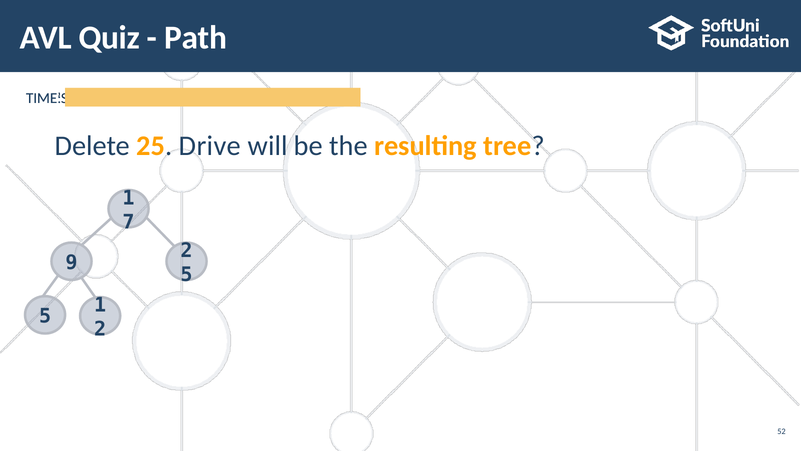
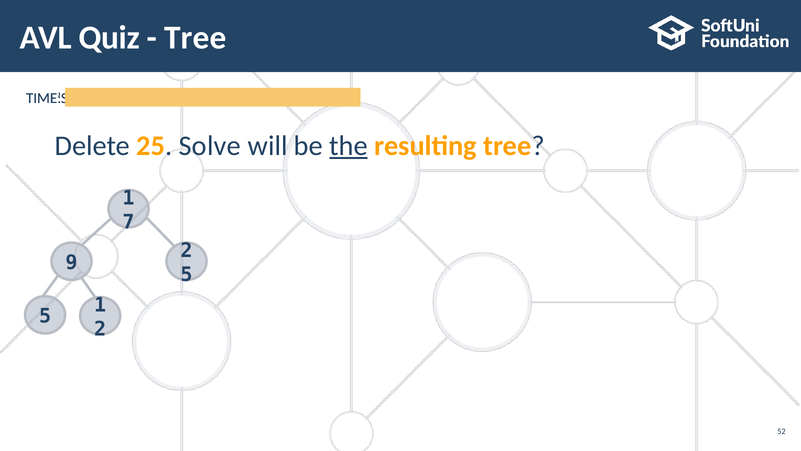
Path: Path -> Tree (195, 38)
Drive: Drive -> Solve (210, 146)
the underline: none -> present (349, 146)
